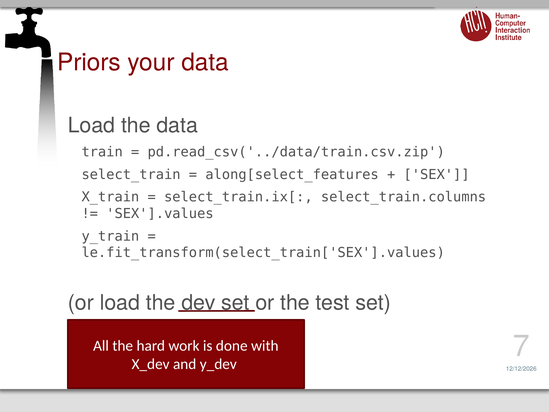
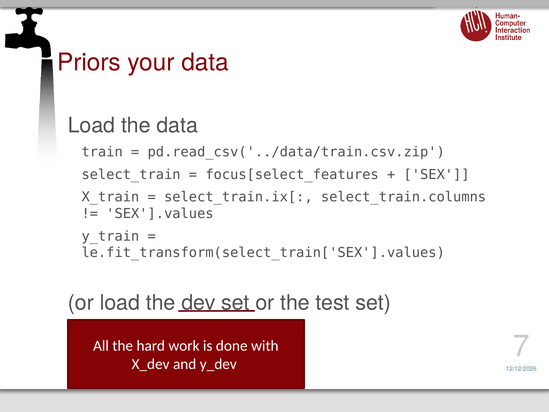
along[select_features: along[select_features -> focus[select_features (292, 174)
